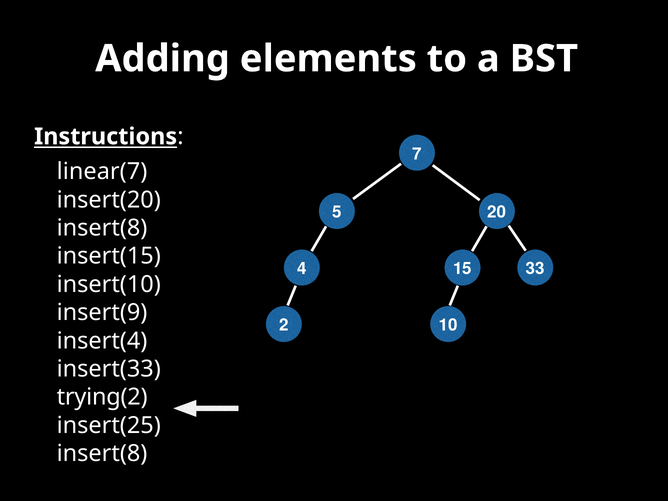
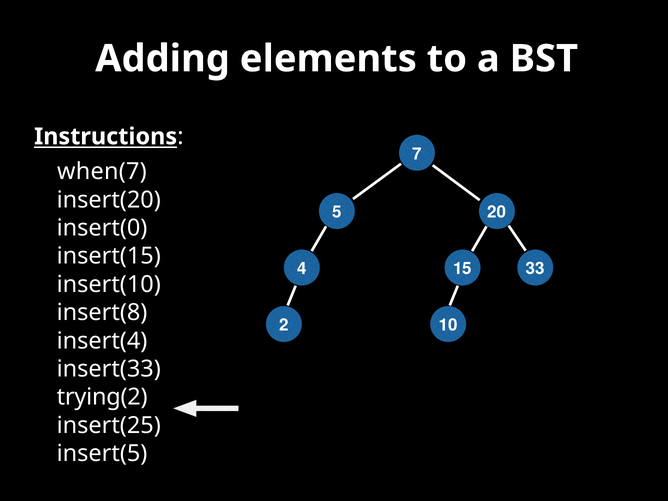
linear(7: linear(7 -> when(7 (102, 172)
insert(8: insert(8 -> insert(0 (102, 228)
insert(9: insert(9 -> insert(8 (102, 313)
insert(8: insert(8 -> insert(5 (102, 453)
